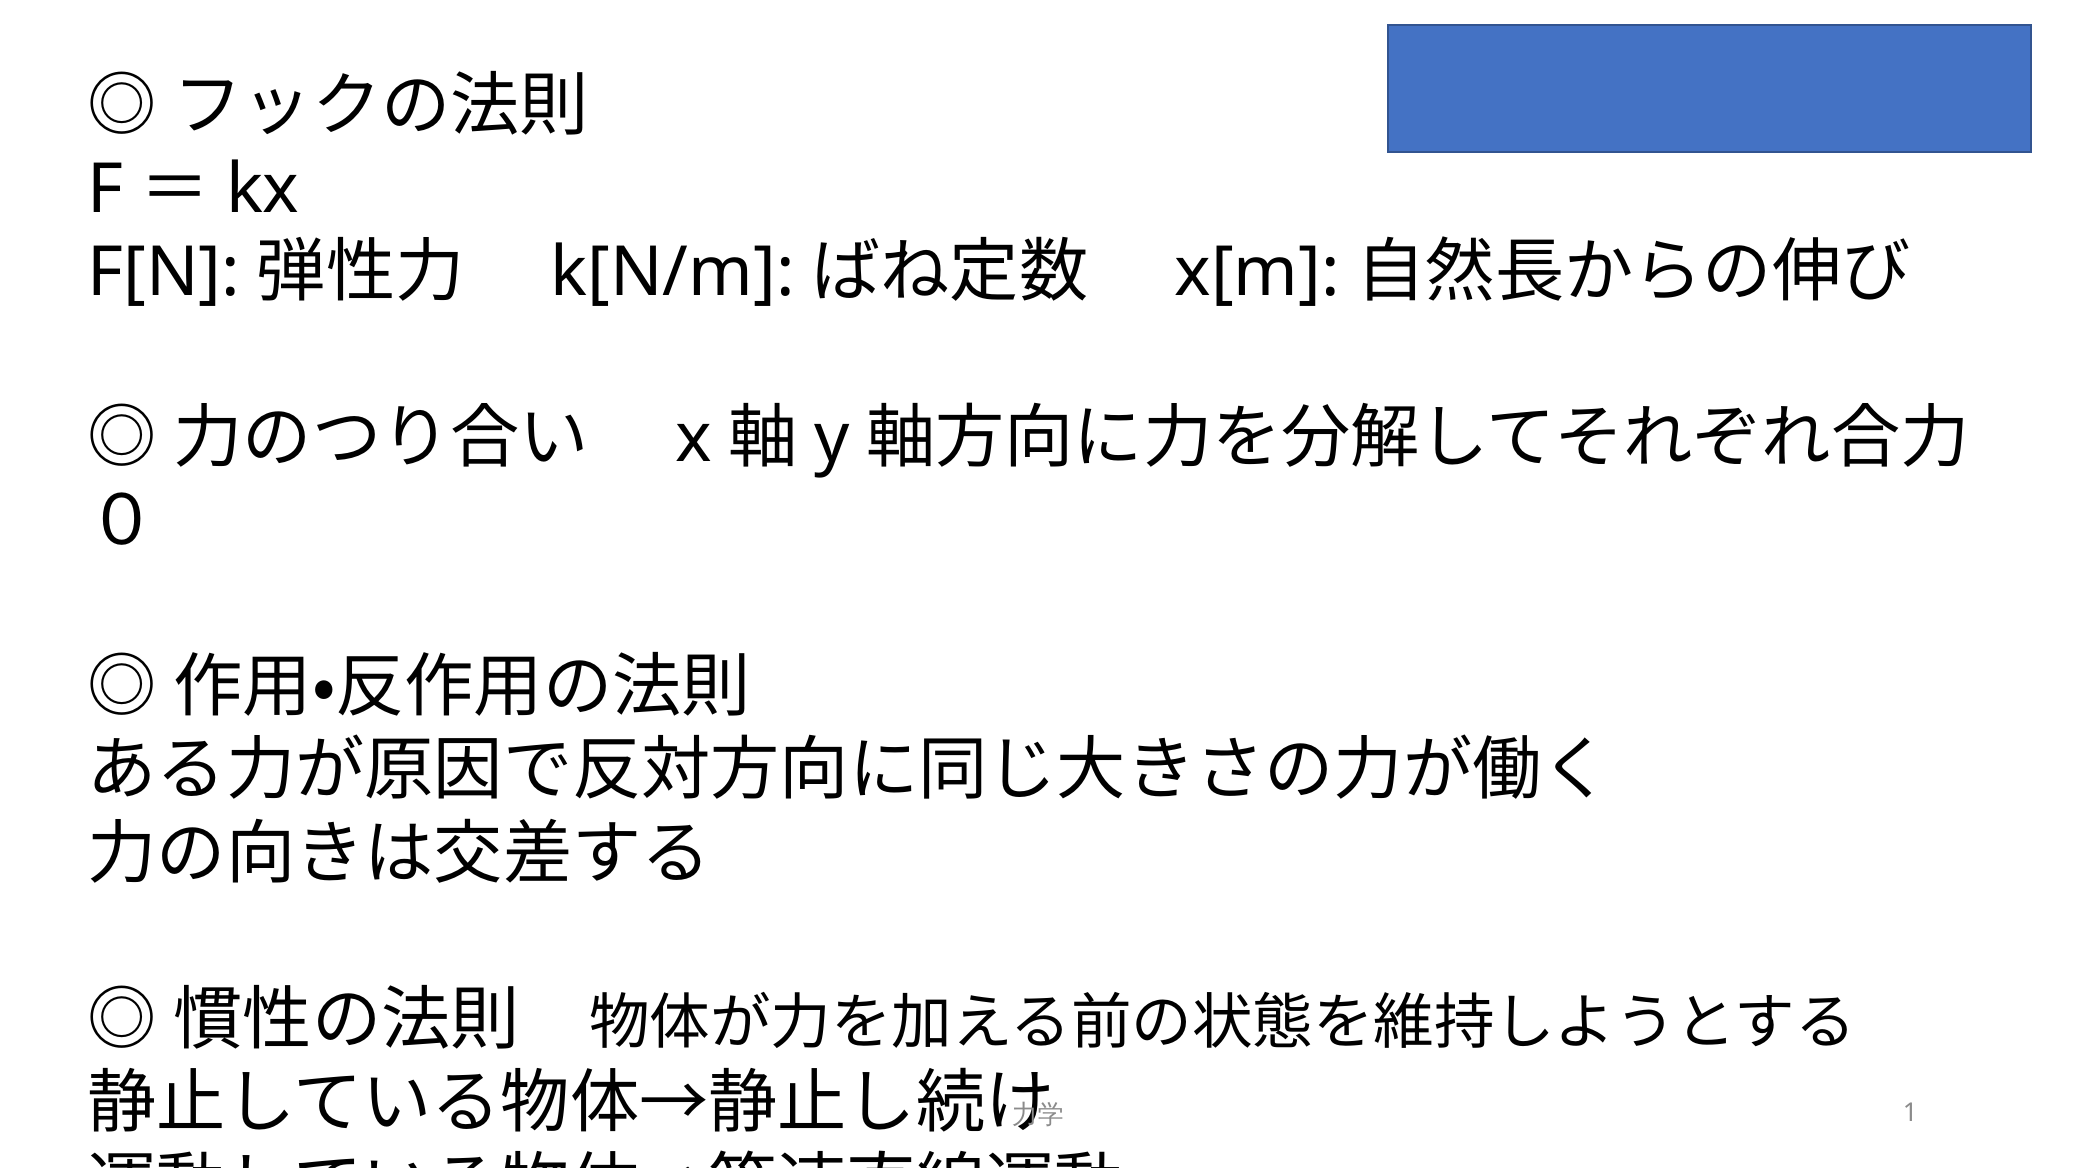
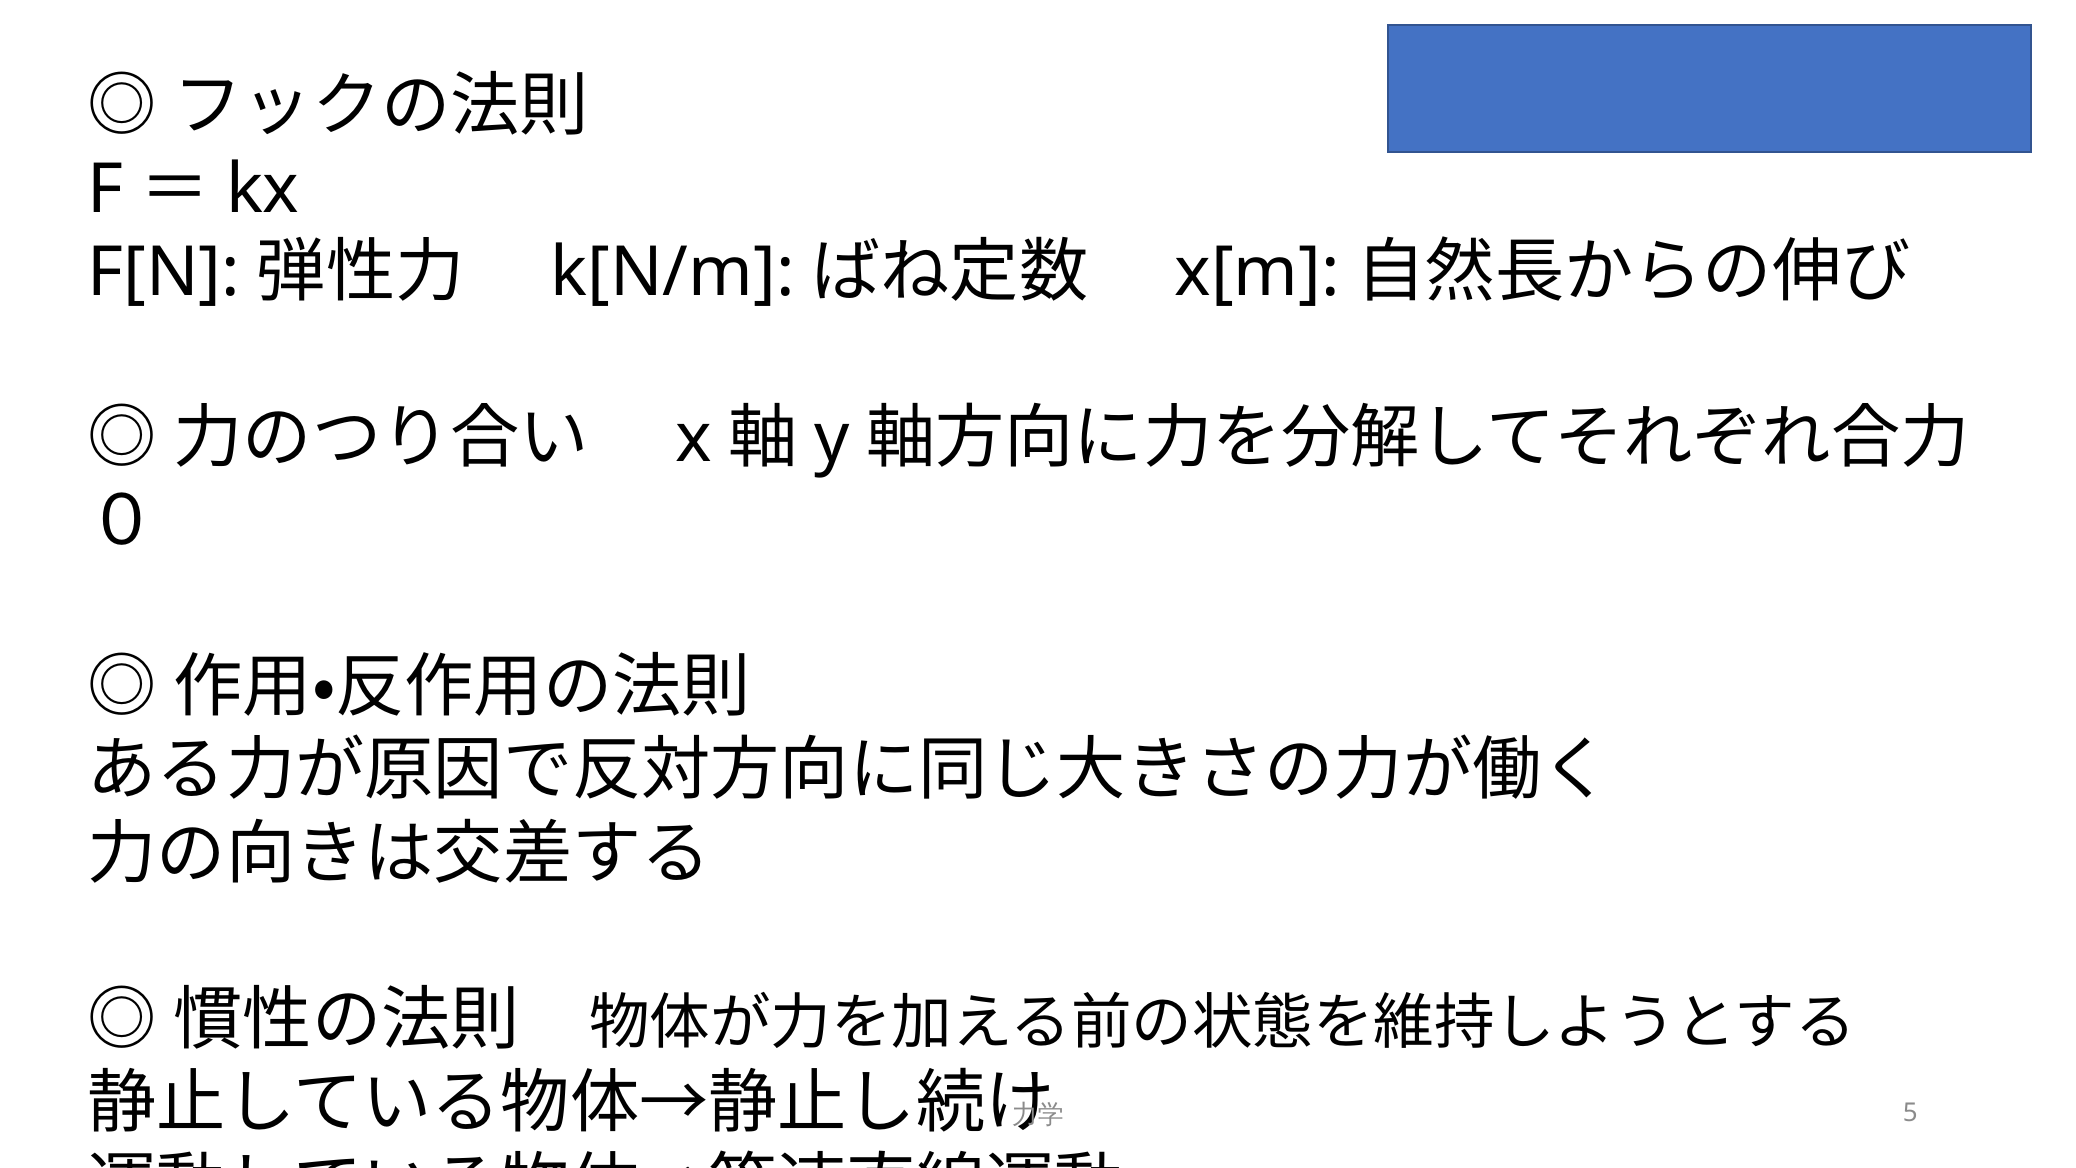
1: 1 -> 5 (1910, 1113)
